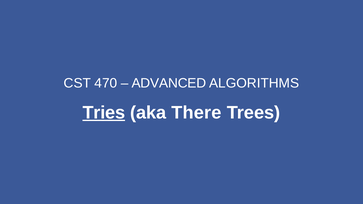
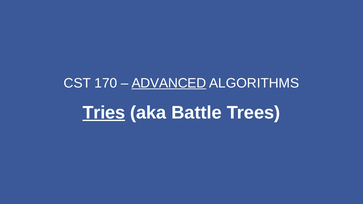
470: 470 -> 170 (106, 83)
ADVANCED underline: none -> present (169, 83)
There: There -> Battle (197, 113)
